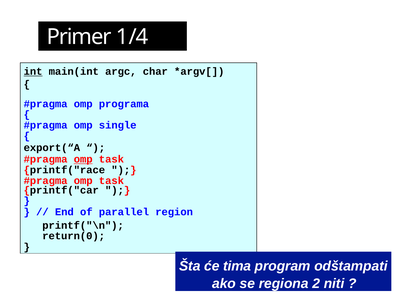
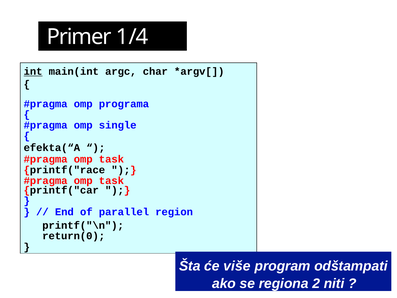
export(“A: export(“A -> efekta(“A (52, 147)
omp underline: present -> none (83, 159)
tima: tima -> više (237, 266)
